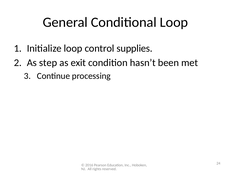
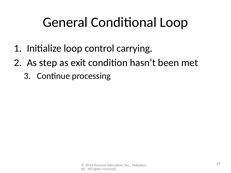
supplies: supplies -> carrying (135, 48)
